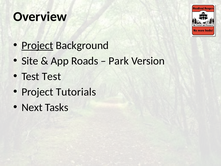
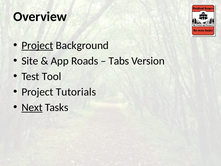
Park: Park -> Tabs (119, 61)
Test Test: Test -> Tool (52, 76)
Next underline: none -> present (32, 107)
